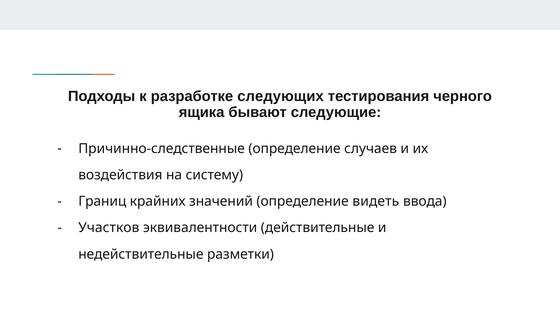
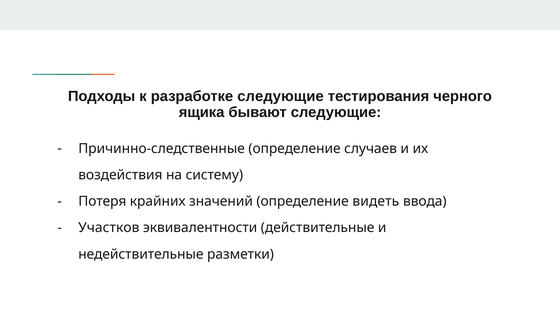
разработке следующих: следующих -> следующие (281, 96)
Границ: Границ -> Потеря (102, 201)
